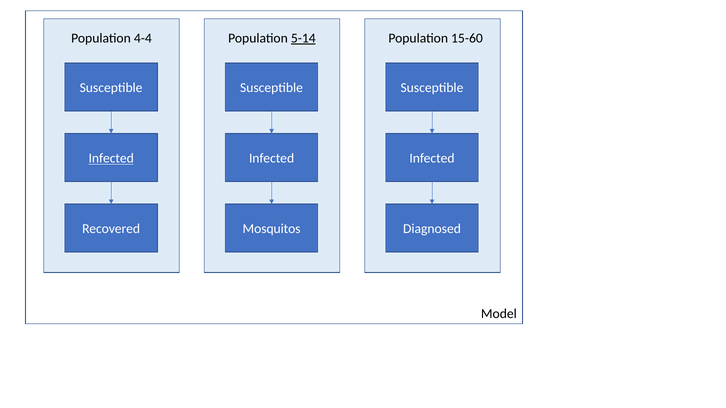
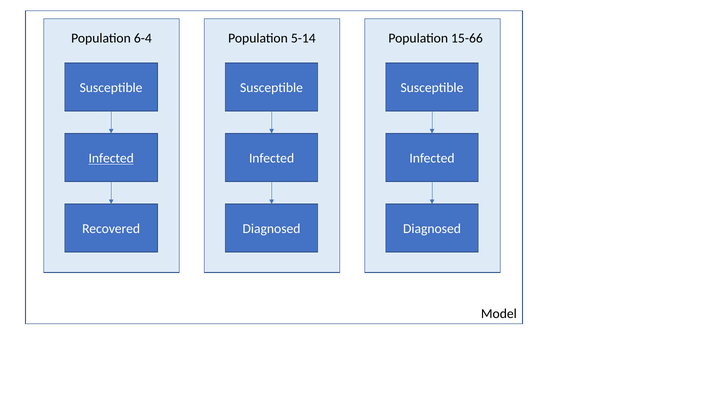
4-4: 4-4 -> 6-4 (143, 38)
5-14 underline: present -> none (303, 38)
15-60: 15-60 -> 15-66 (467, 38)
Mosquitos: Mosquitos -> Diagnosed (272, 229)
